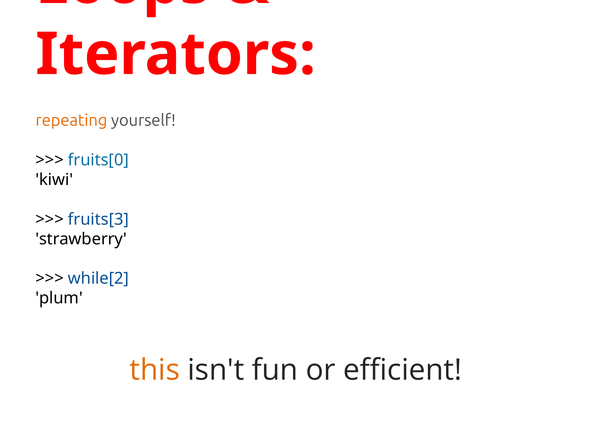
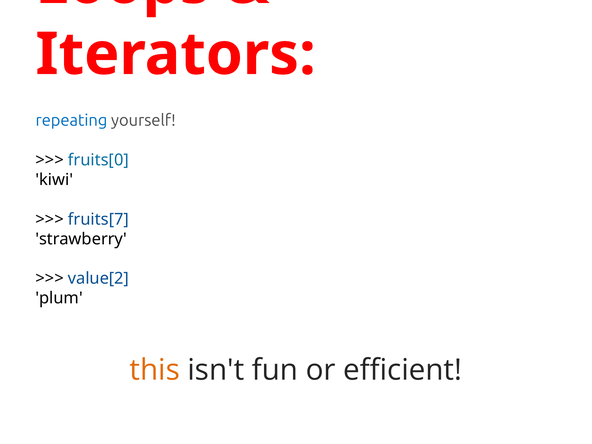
repeating colour: orange -> blue (71, 121)
fruits[3: fruits[3 -> fruits[7 (98, 219)
while[2: while[2 -> value[2 (98, 278)
